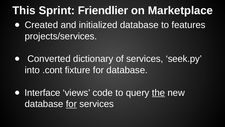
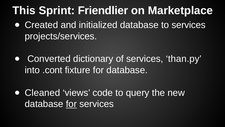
to features: features -> services (189, 25)
seek.py: seek.py -> than.py (184, 59)
Interface: Interface -> Cleaned (42, 92)
the underline: present -> none (158, 92)
